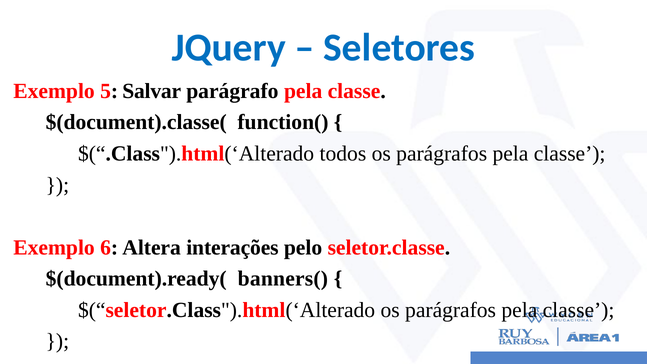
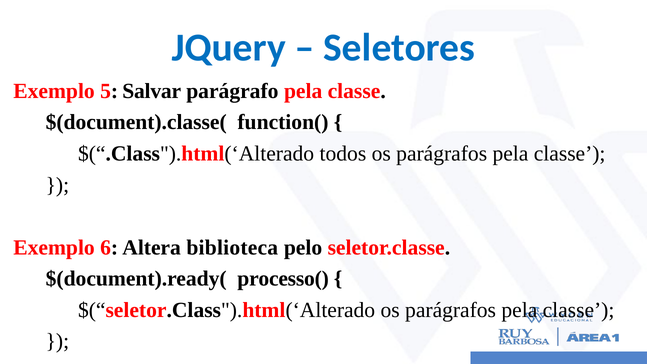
interações: interações -> biblioteca (232, 247)
banners(: banners( -> processo( (283, 279)
